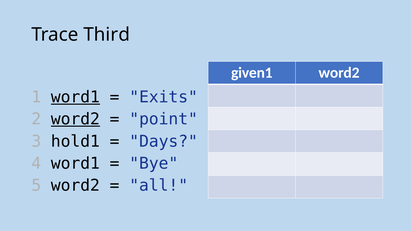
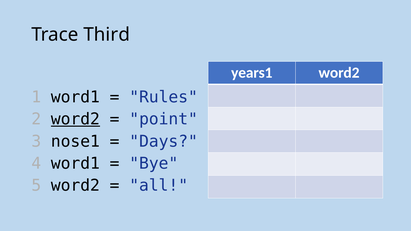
given1: given1 -> years1 (252, 73)
word1 underline: present -> none (75, 97)
Exits: Exits -> Rules (164, 97)
hold1: hold1 -> nose1 (75, 141)
